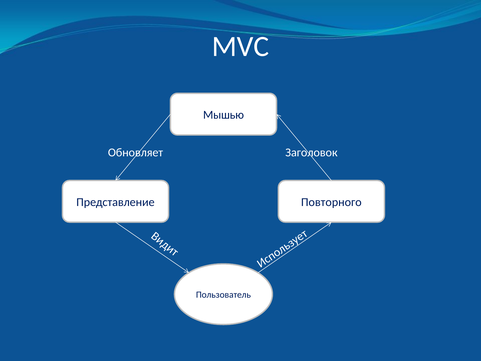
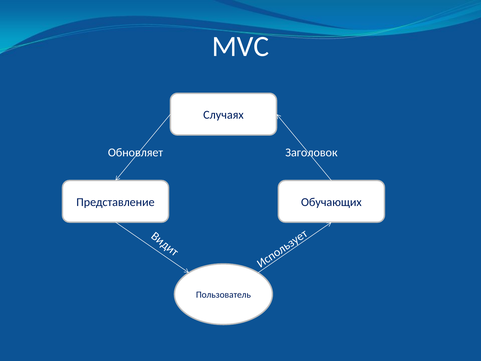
Мышью: Мышью -> Случаях (223, 115)
Повторного: Повторного -> Обучающих (331, 202)
